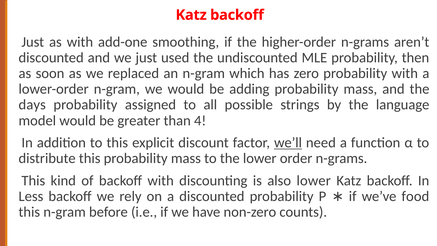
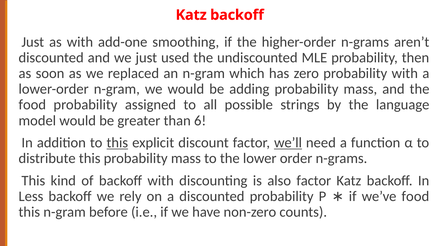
days: days -> food (32, 105)
4: 4 -> 6 (200, 120)
this underline: none -> present (117, 143)
also lower: lower -> factor (314, 180)
